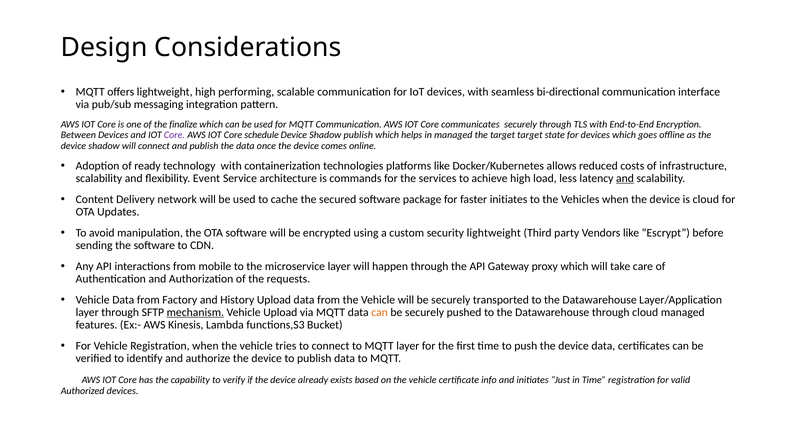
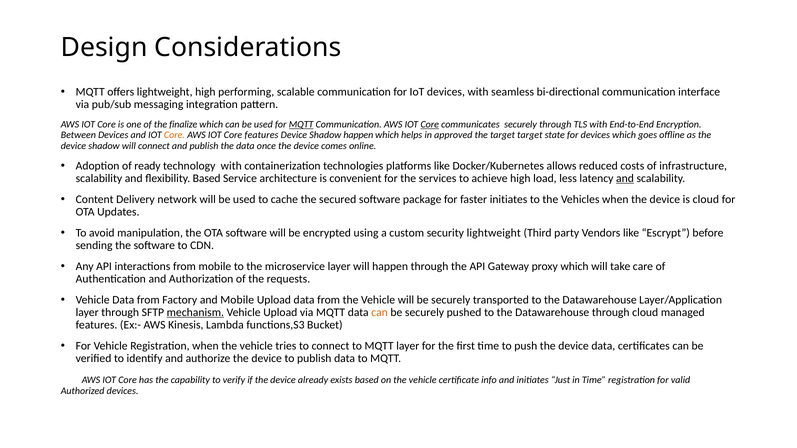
MQTT underline: none -> present (301, 124)
Core underline: none -> present (430, 124)
Core colour: purple -> orange (174, 135)
Core schedule: schedule -> features (261, 135)
Shadow publish: publish -> happen (358, 135)
in managed: managed -> approved (453, 135)
flexibility Event: Event -> Based (207, 179)
commands: commands -> convenient (356, 179)
and History: History -> Mobile (237, 300)
